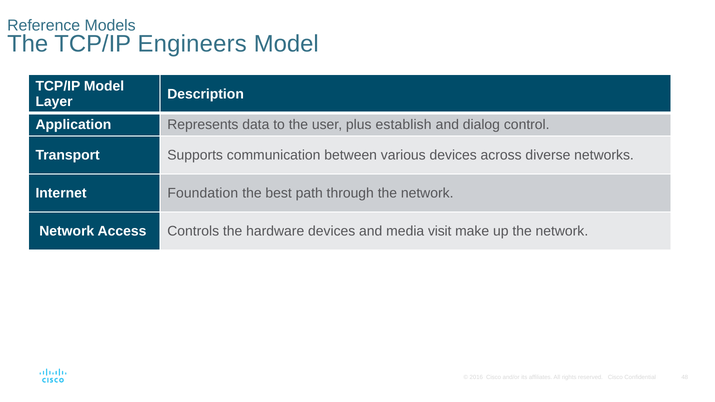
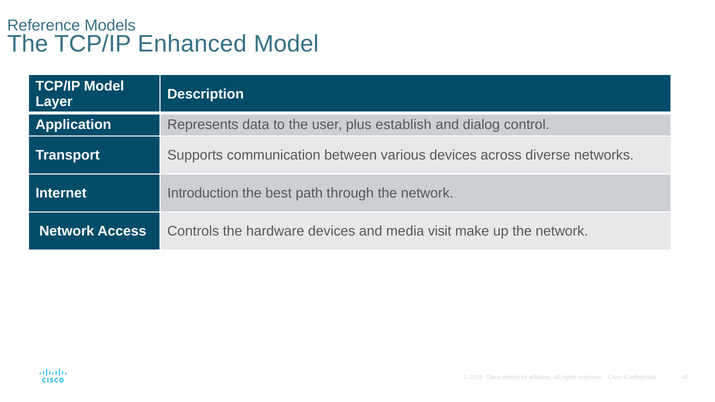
Engineers: Engineers -> Enhanced (192, 44)
Foundation: Foundation -> Introduction (203, 193)
